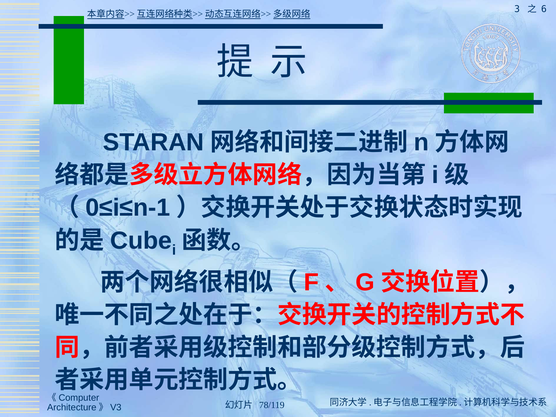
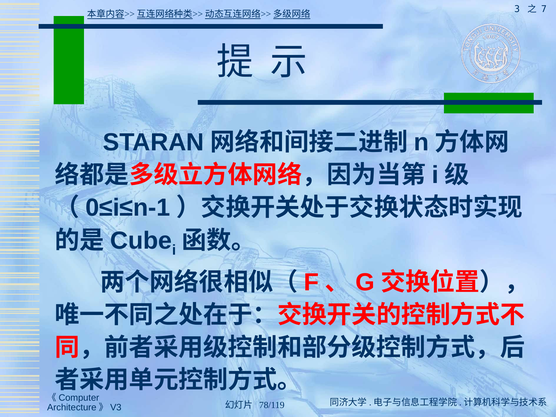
6: 6 -> 7 (544, 9)
